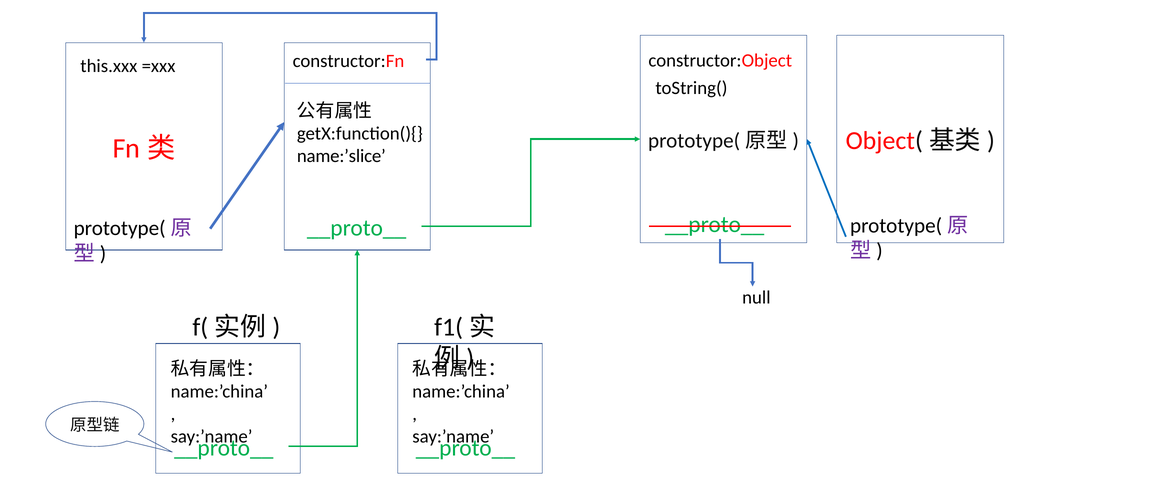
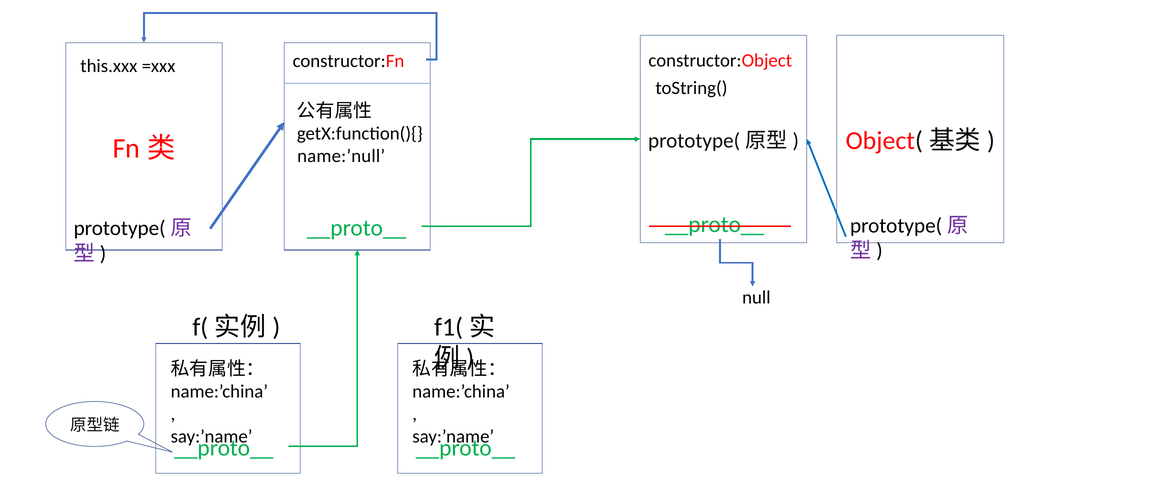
name:’slice: name:’slice -> name:’null (341, 156)
